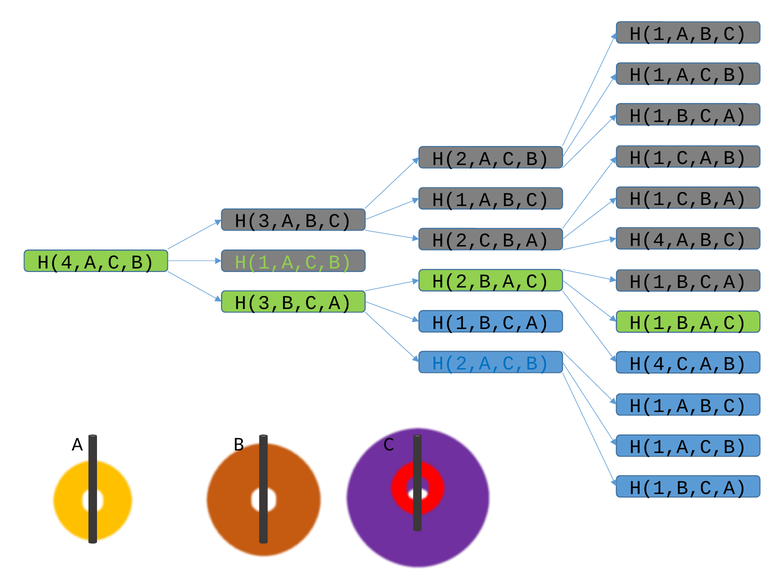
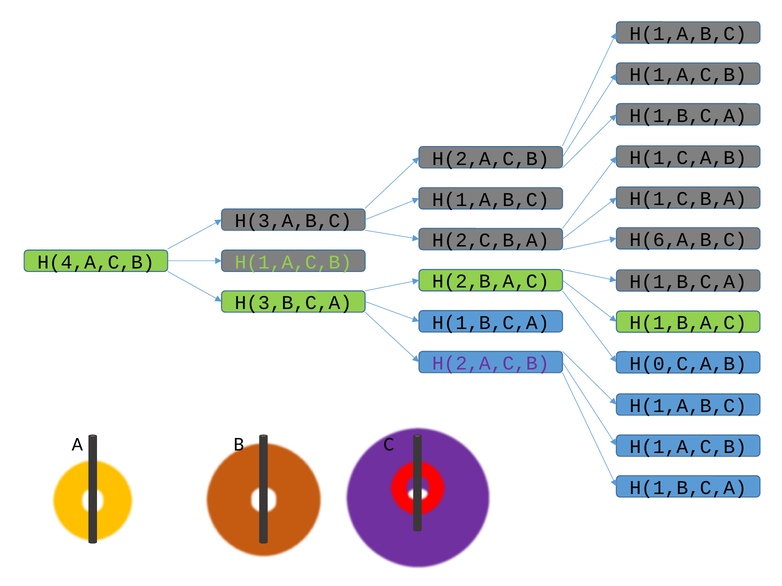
H(4,A,B,C: H(4,A,B,C -> H(6,A,B,C (688, 240)
H(2,A,C,B colour: blue -> purple (491, 364)
H(4,C,A,B: H(4,C,A,B -> H(0,C,A,B (688, 364)
